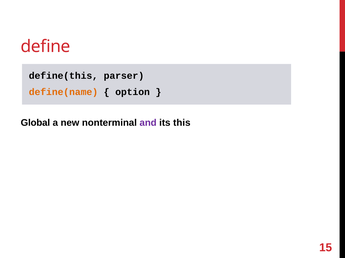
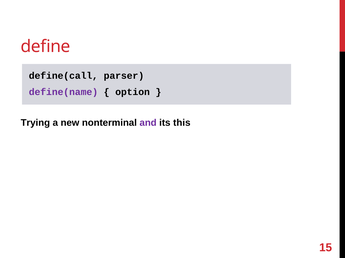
define(this: define(this -> define(call (63, 76)
define(name colour: orange -> purple (63, 92)
Global: Global -> Trying (35, 123)
